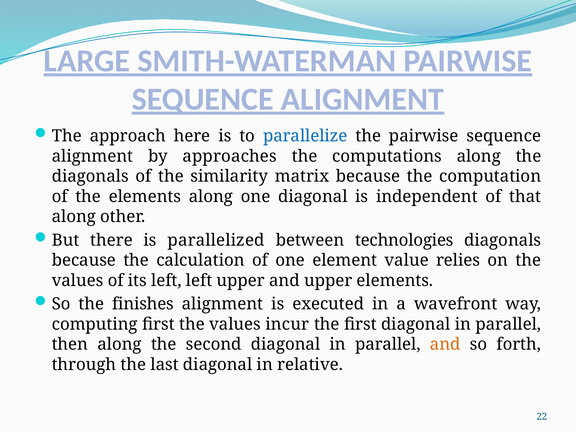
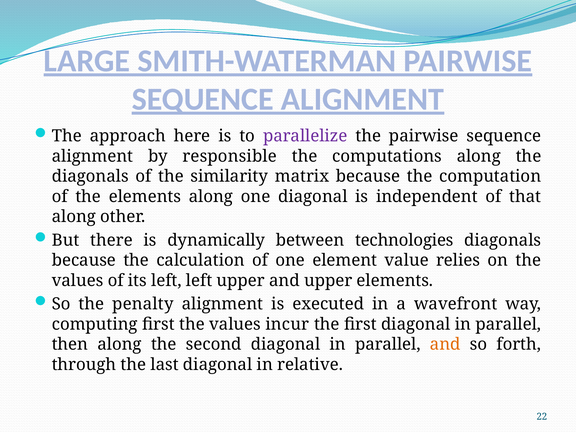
parallelize colour: blue -> purple (305, 136)
approaches: approaches -> responsible (230, 156)
parallelized: parallelized -> dynamically (216, 240)
finishes: finishes -> penalty (143, 304)
